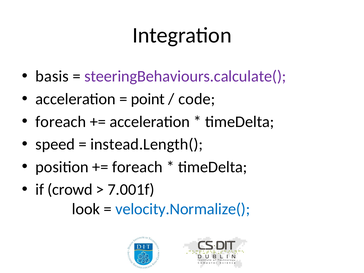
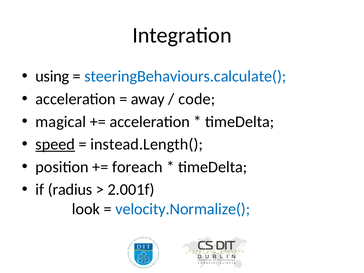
basis: basis -> using (52, 76)
steeringBehaviours.calculate( colour: purple -> blue (185, 76)
point: point -> away (148, 99)
foreach: foreach -> magical (61, 122)
speed underline: none -> present (55, 144)
crowd: crowd -> radius (70, 190)
7.001f: 7.001f -> 2.001f (131, 190)
